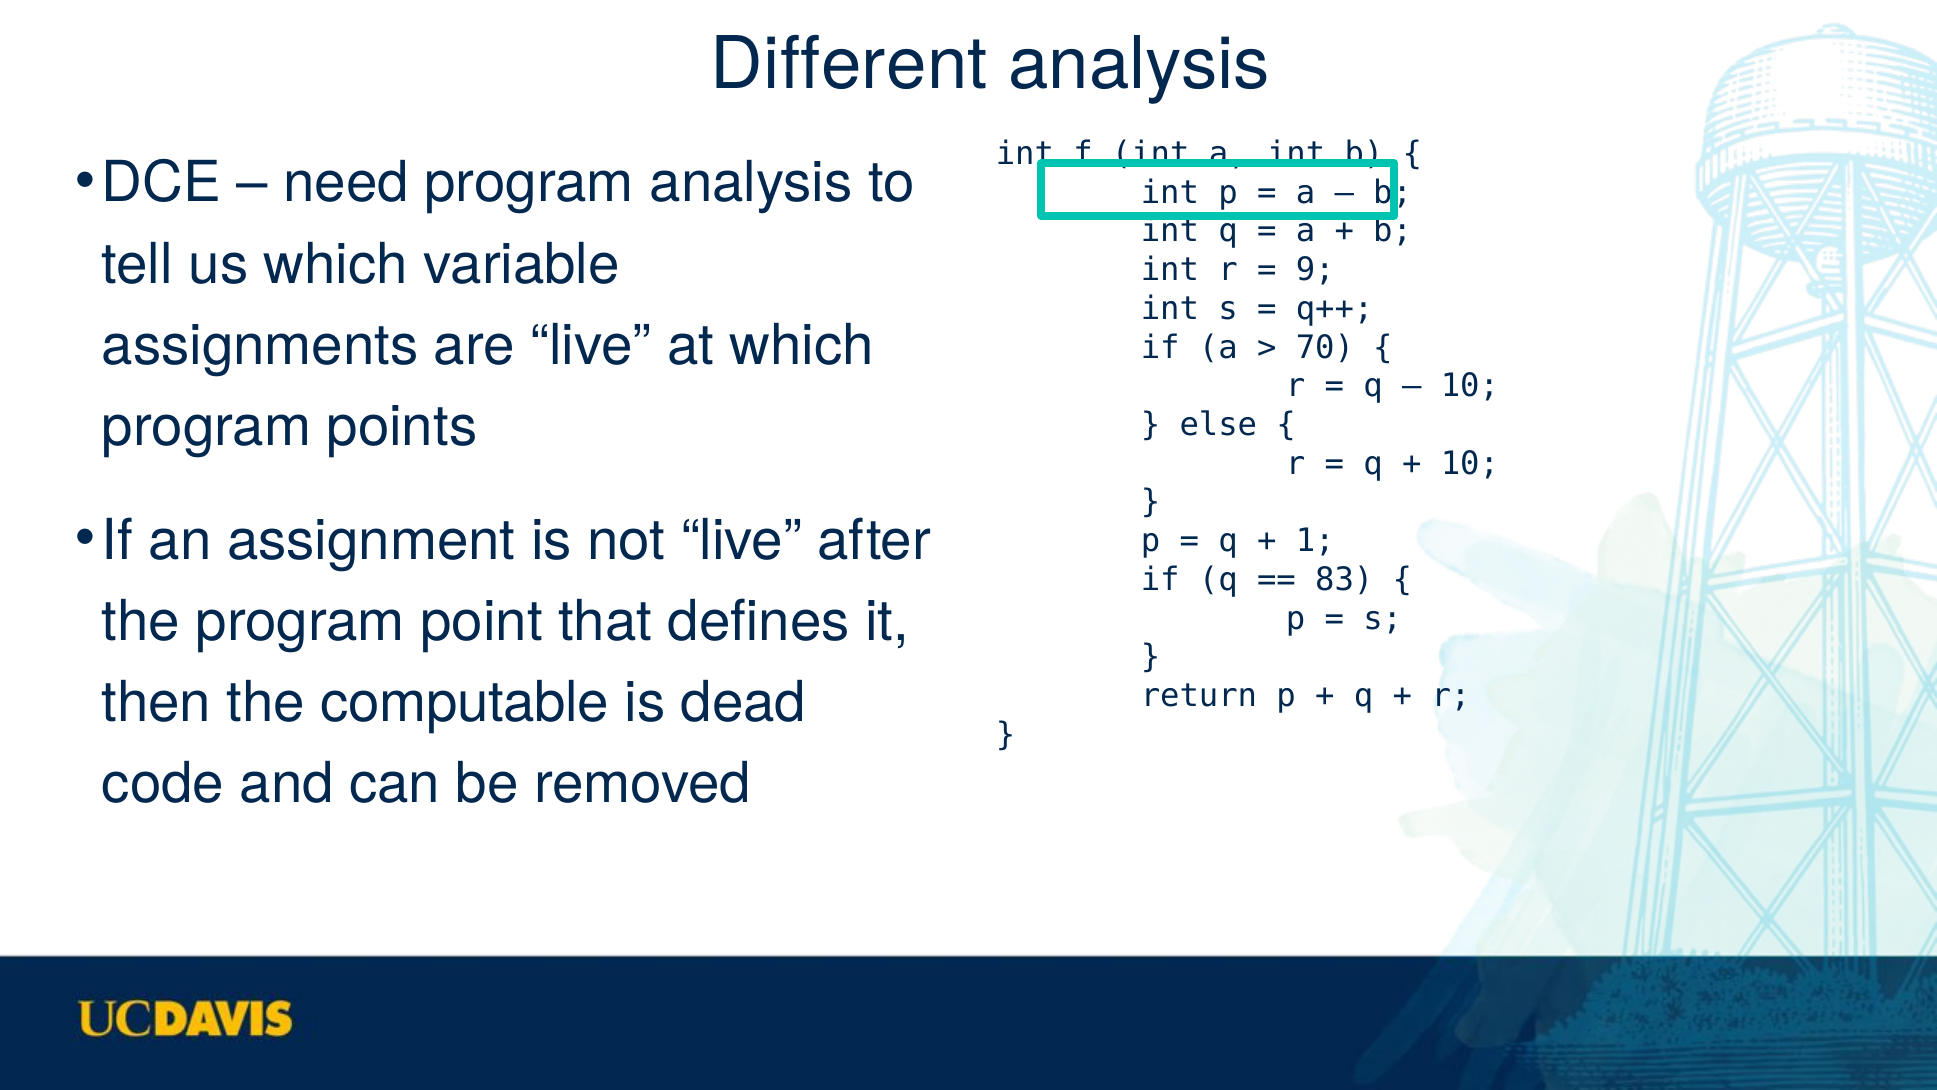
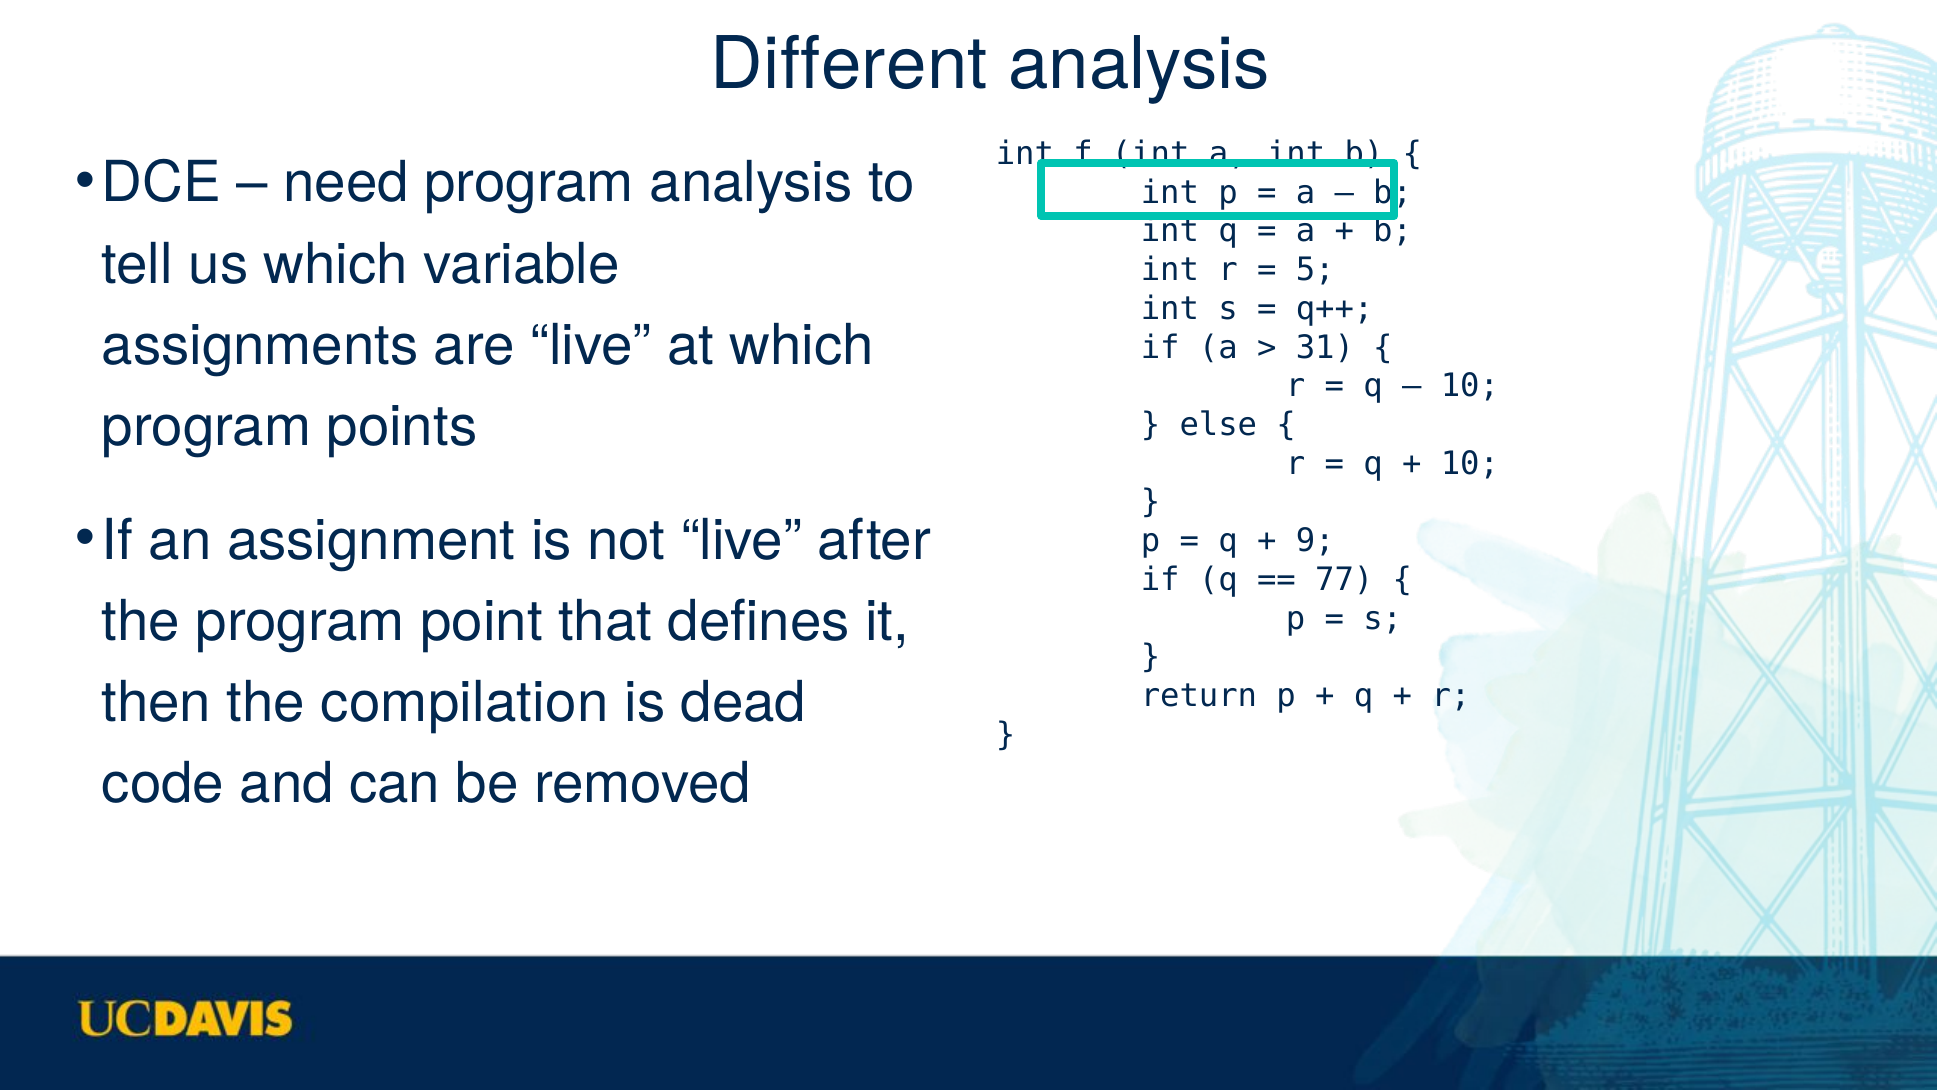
9: 9 -> 5 (1315, 270)
70: 70 -> 31 (1325, 347)
1: 1 -> 9 (1315, 541)
83: 83 -> 77 (1344, 580)
computable: computable -> compilation (465, 703)
